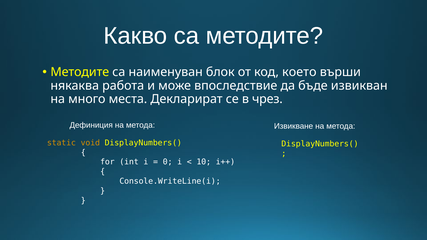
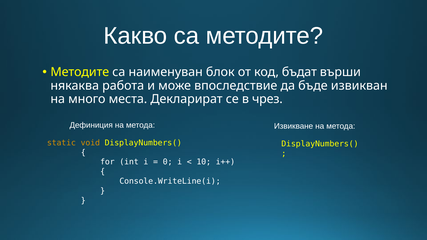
което: което -> бъдат (299, 72)
